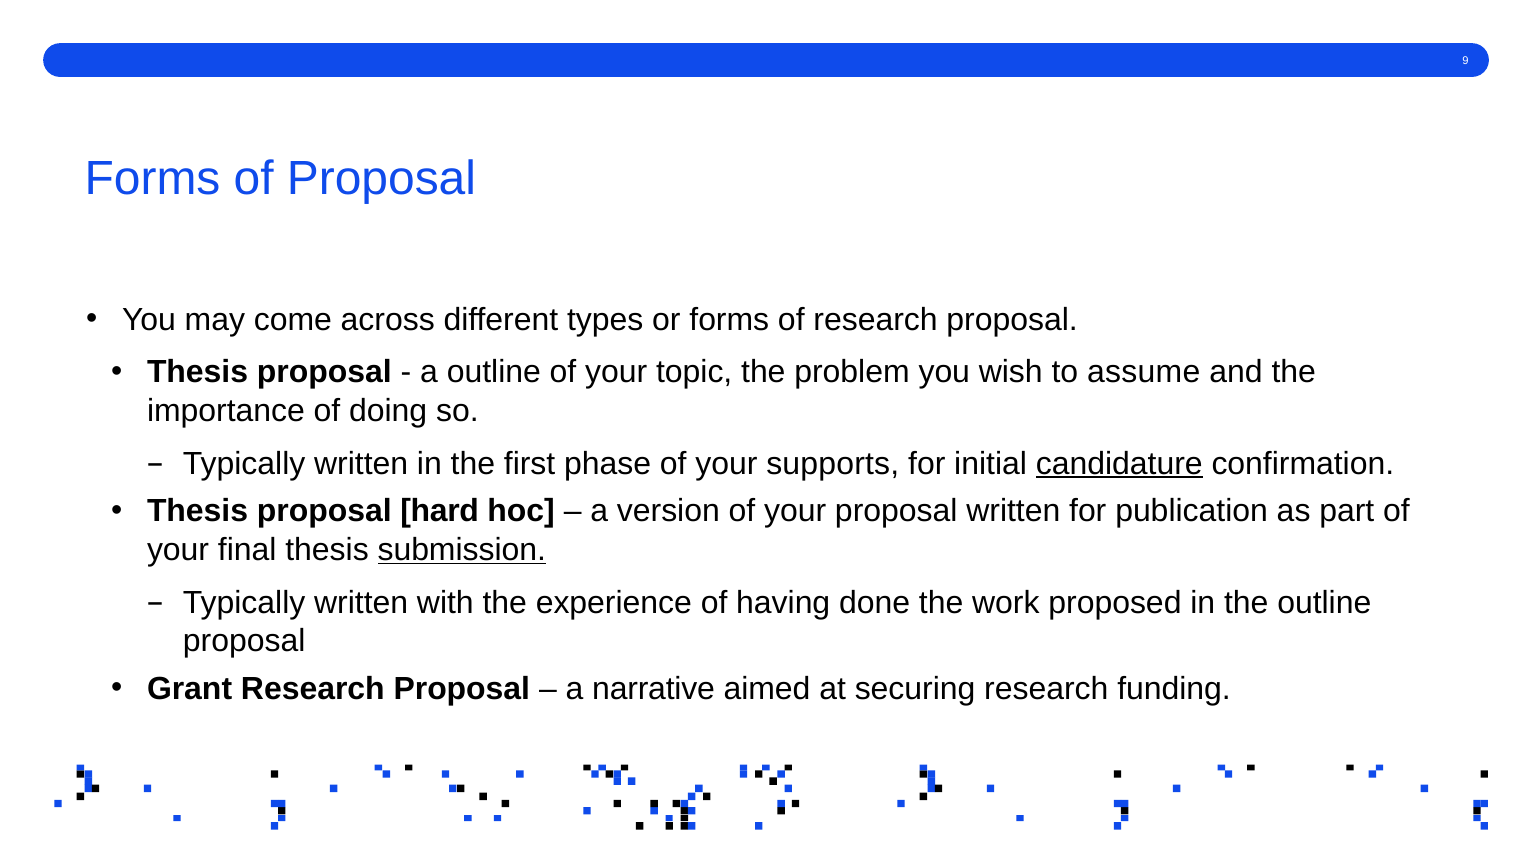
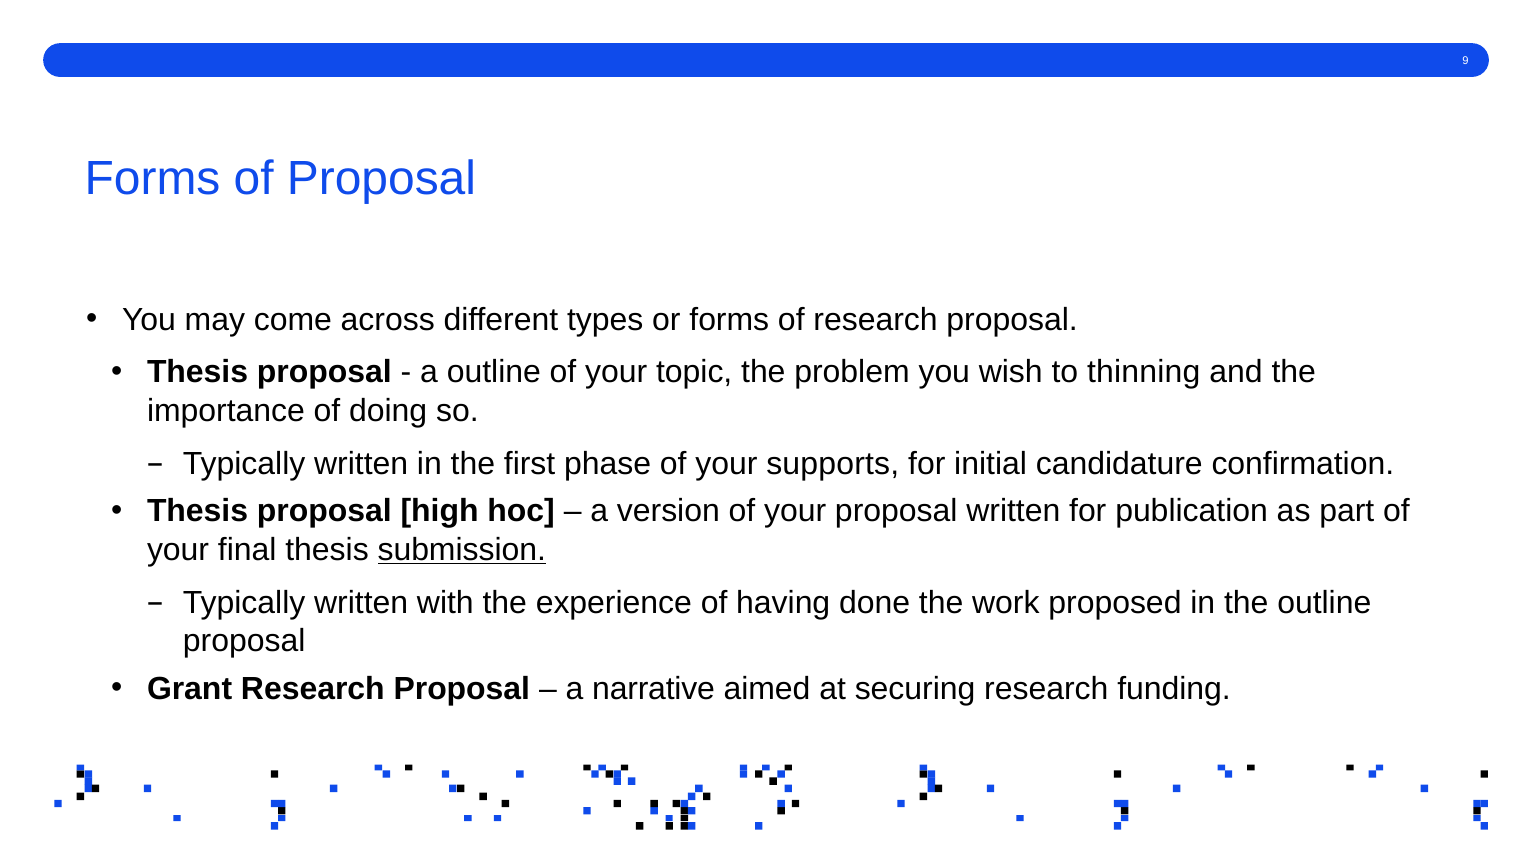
assume: assume -> thinning (1144, 372)
candidature underline: present -> none (1119, 463)
hard: hard -> high (440, 511)
